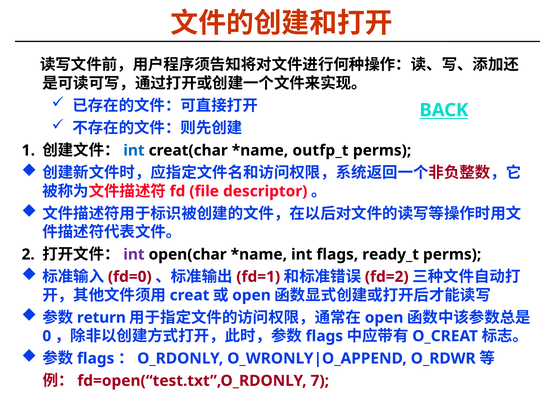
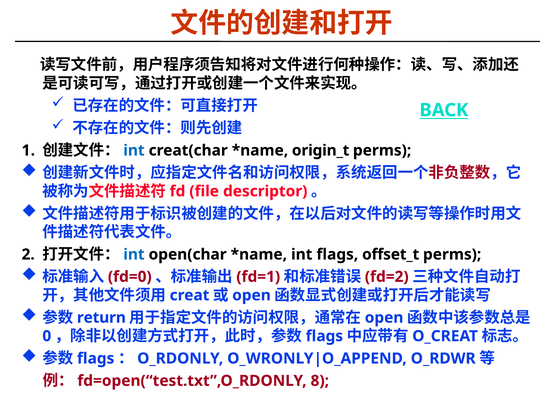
outfp_t: outfp_t -> origin_t (321, 151)
int colour: purple -> blue (134, 255)
ready_t: ready_t -> offset_t (391, 255)
7: 7 -> 8 (320, 381)
